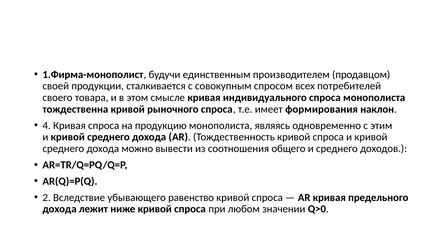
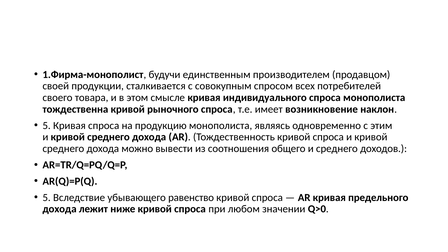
формирования: формирования -> возникновение (322, 109)
4: 4 -> 5 (47, 126)
2: 2 -> 5 (47, 197)
